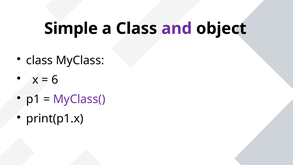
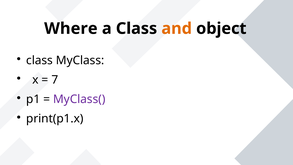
Simple: Simple -> Where (71, 28)
and colour: purple -> orange (177, 28)
6: 6 -> 7 (55, 80)
